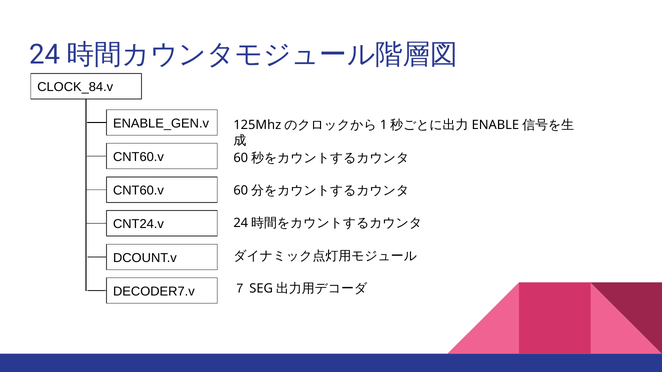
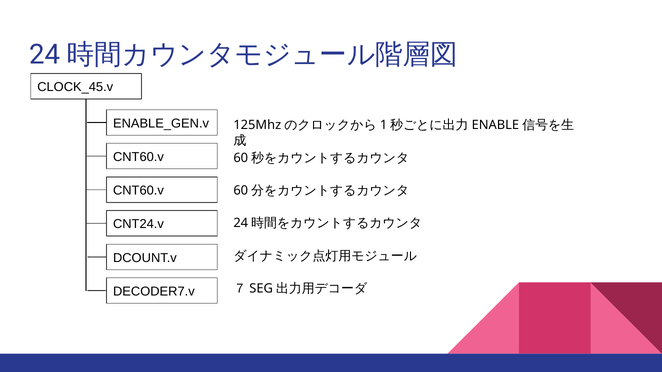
CLOCK_84.v: CLOCK_84.v -> CLOCK_45.v (75, 87)
